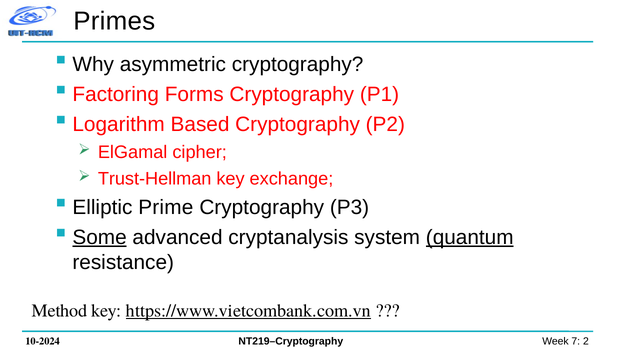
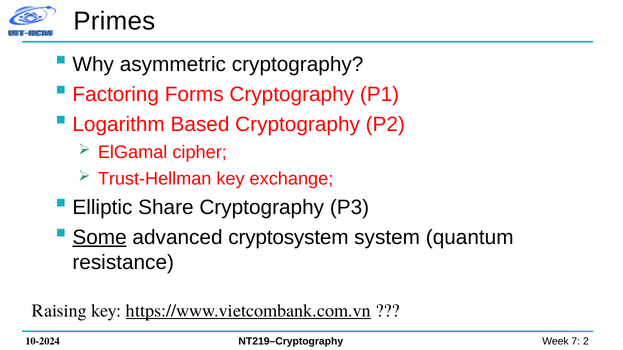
Prime: Prime -> Share (166, 208)
cryptanalysis: cryptanalysis -> cryptosystem (288, 238)
quantum underline: present -> none (470, 238)
Method: Method -> Raising (60, 311)
